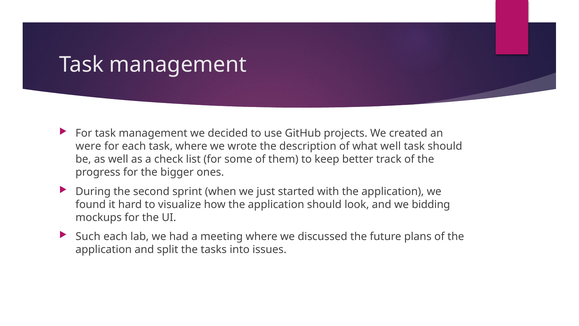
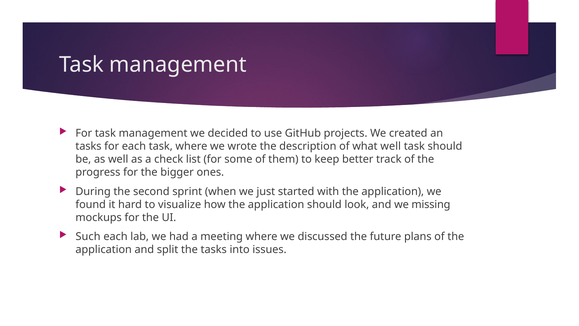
were: were -> tasks (89, 146)
bidding: bidding -> missing (431, 204)
